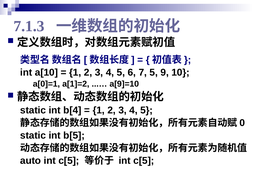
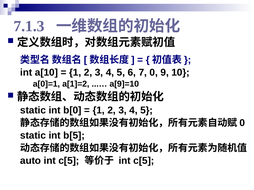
7 5: 5 -> 0 (154, 73)
b[4: b[4 -> b[0 (72, 111)
